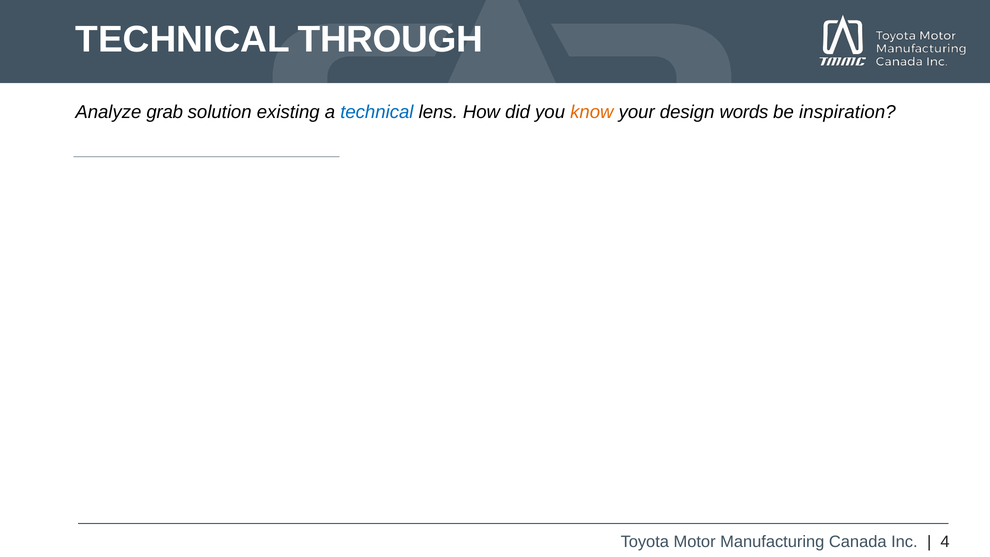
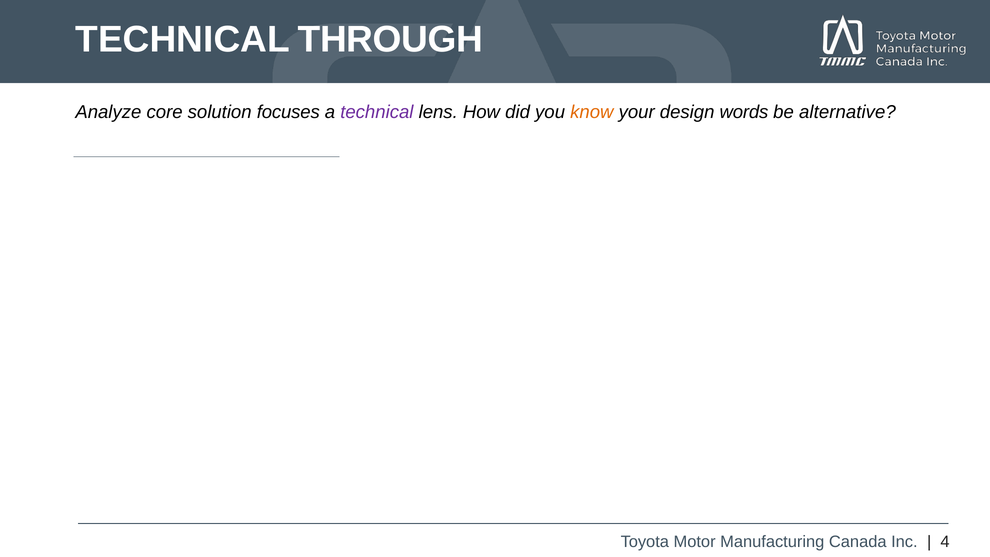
grab: grab -> core (165, 112)
existing: existing -> focuses (288, 112)
technical colour: blue -> purple (377, 112)
inspiration: inspiration -> alternative (847, 112)
